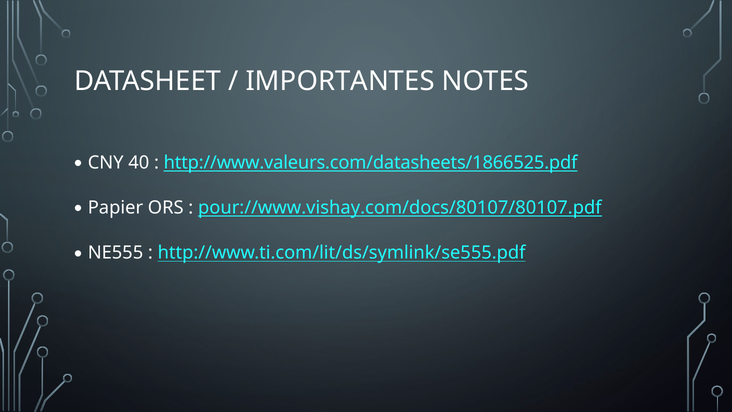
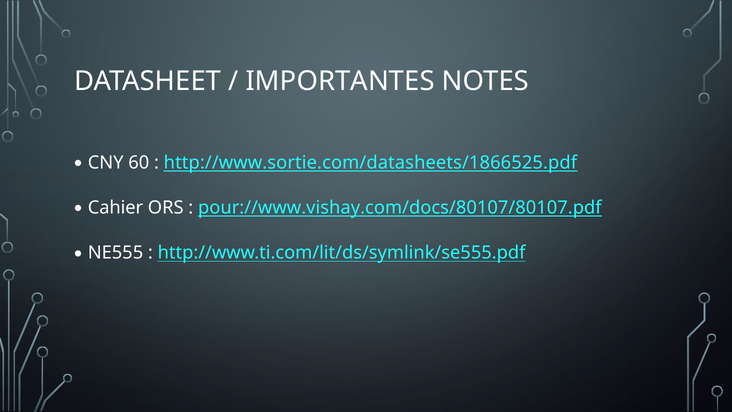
40: 40 -> 60 (139, 163)
http://www.valeurs.com/datasheets/1866525.pdf: http://www.valeurs.com/datasheets/1866525.pdf -> http://www.sortie.com/datasheets/1866525.pdf (370, 163)
Papier: Papier -> Cahier (115, 208)
